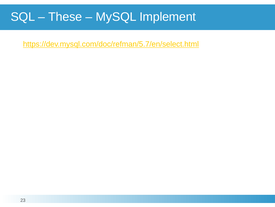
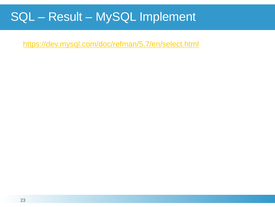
These: These -> Result (65, 17)
